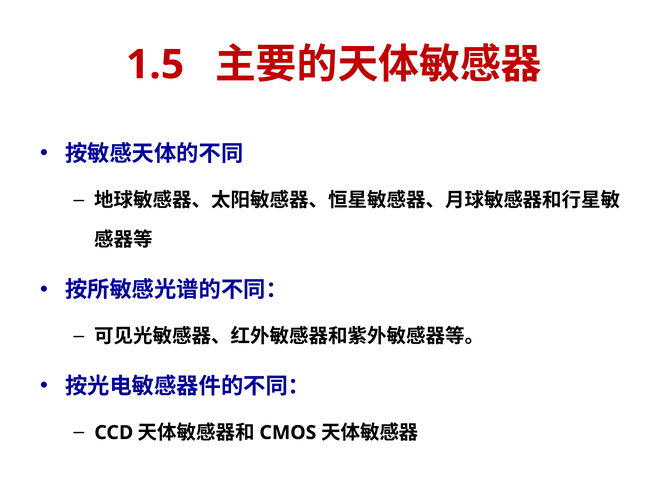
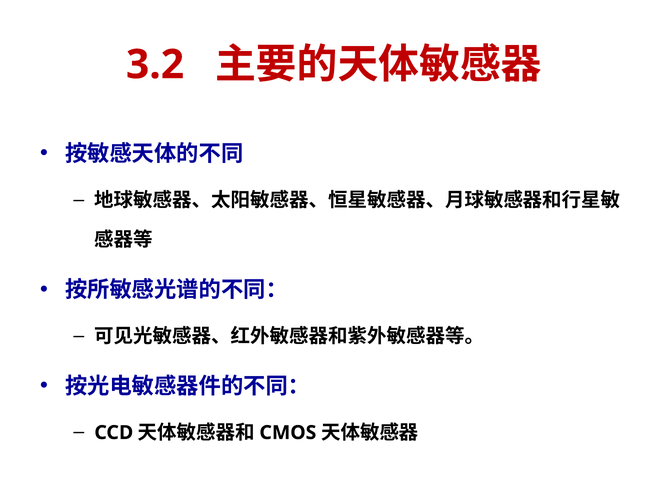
1.5: 1.5 -> 3.2 (155, 65)
